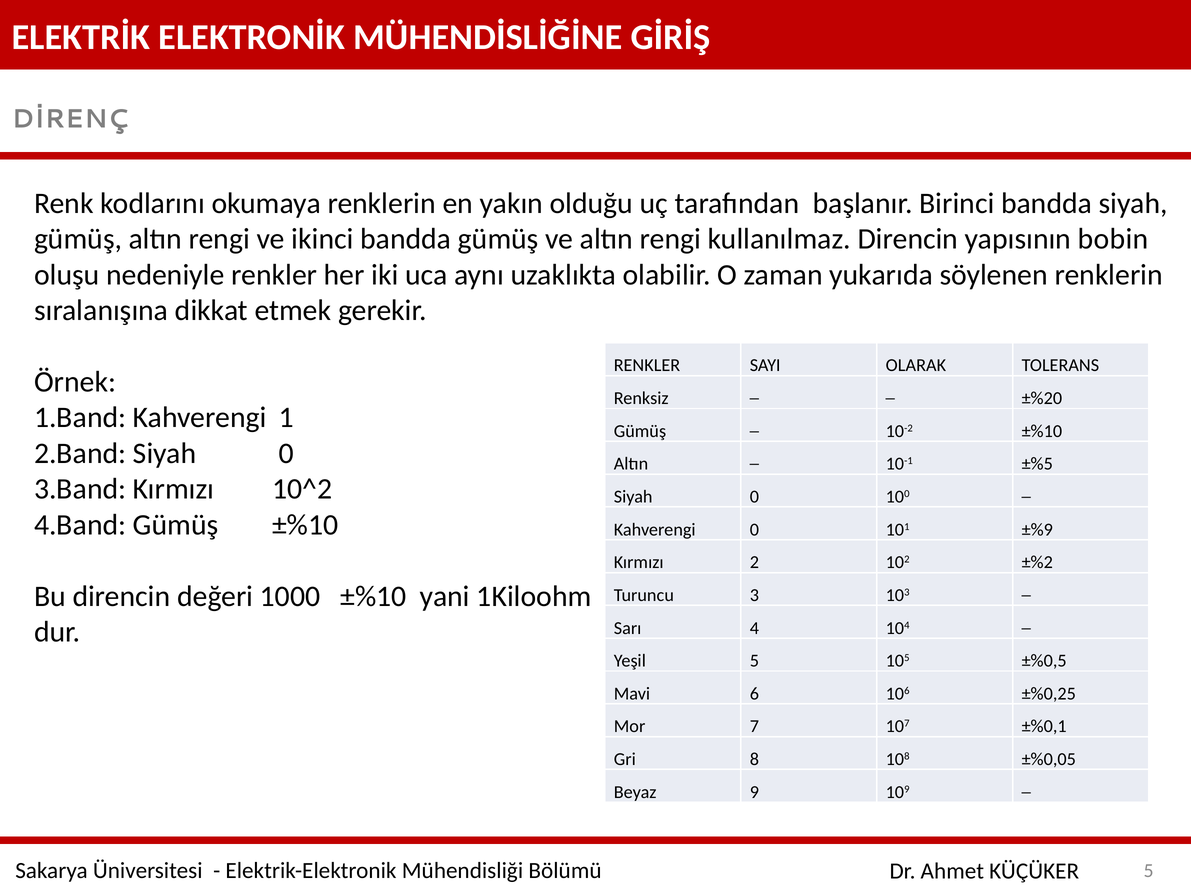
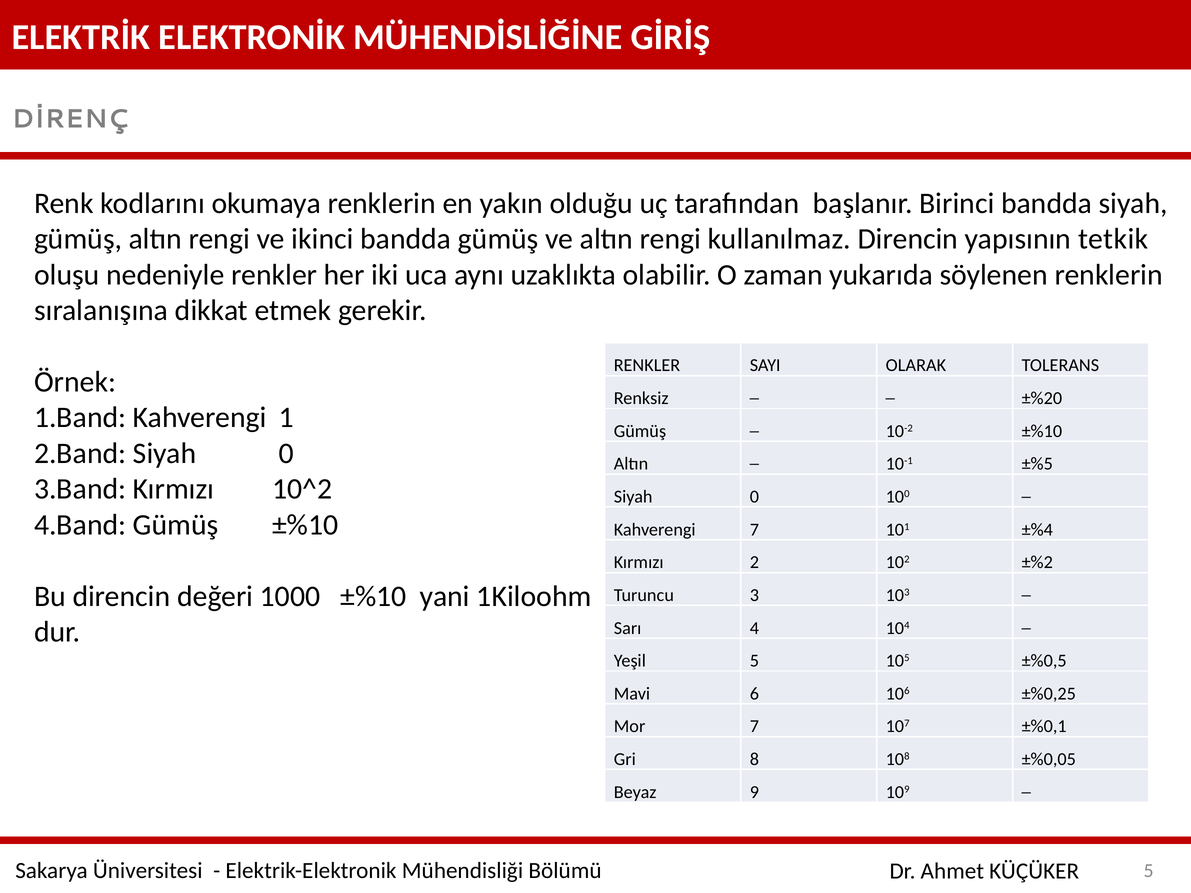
bobin: bobin -> tetkik (1113, 239)
Kahverengi 0: 0 -> 7 (754, 530)
±%9: ±%9 -> ±%4 (1037, 530)
